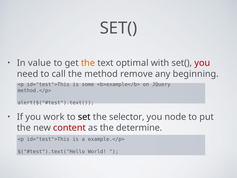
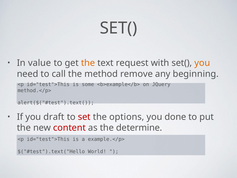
optimal: optimal -> request (132, 63)
you colour: red -> orange (202, 63)
work: work -> draft (54, 117)
set colour: black -> red (84, 117)
selector: selector -> options (127, 117)
node: node -> done (175, 117)
